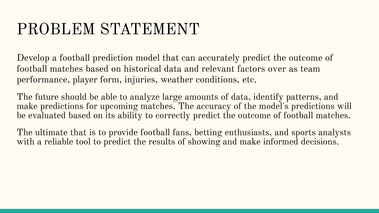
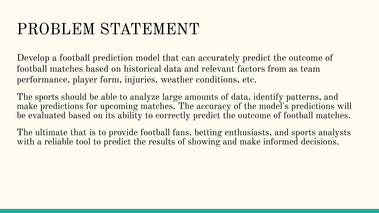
over: over -> from (277, 69)
The future: future -> sports (47, 97)
